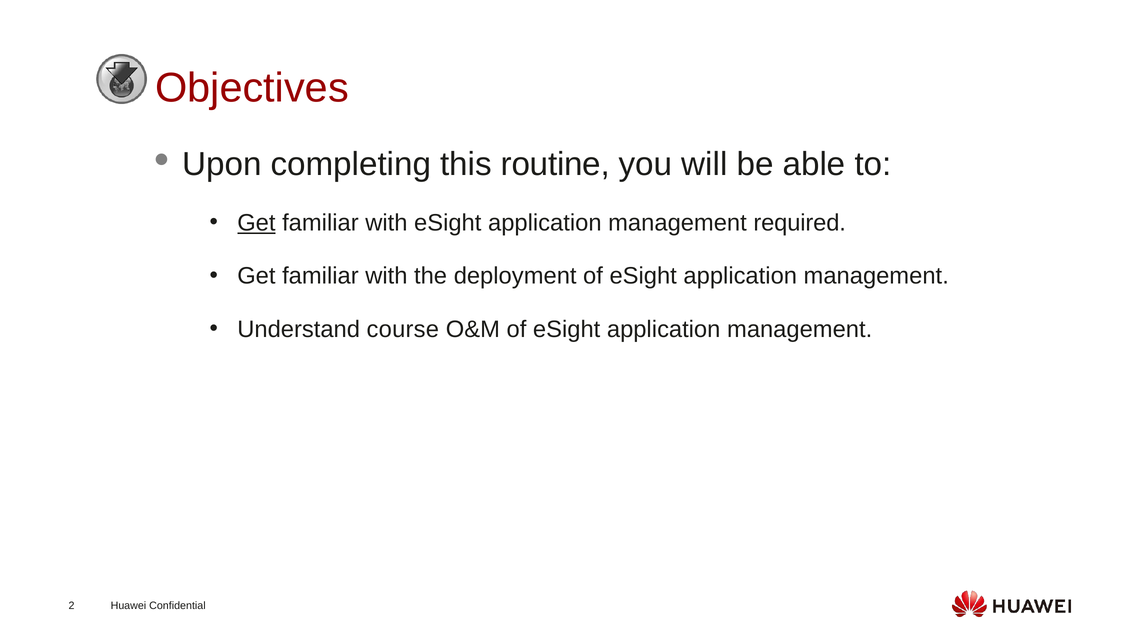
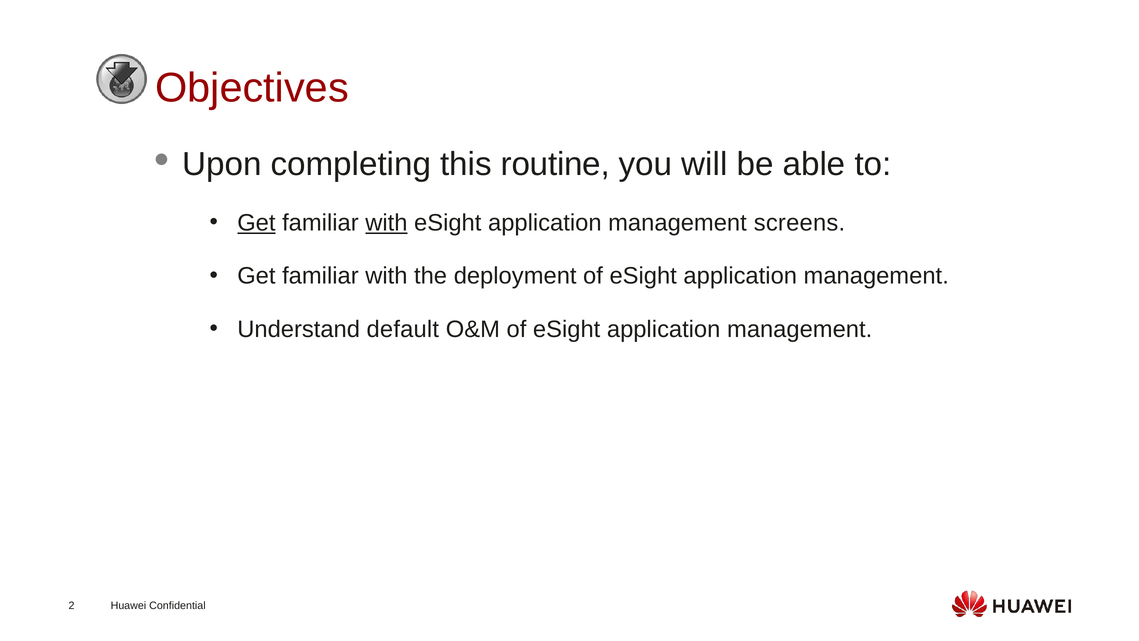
with underline: none -> present (386, 223)
required: required -> screens (799, 223)
course: course -> default (403, 329)
